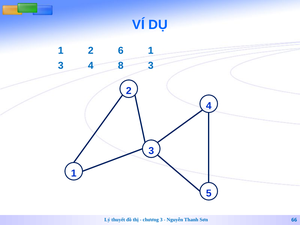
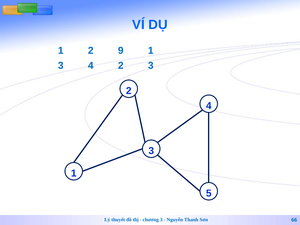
6: 6 -> 9 (121, 51)
4 8: 8 -> 2 (121, 66)
